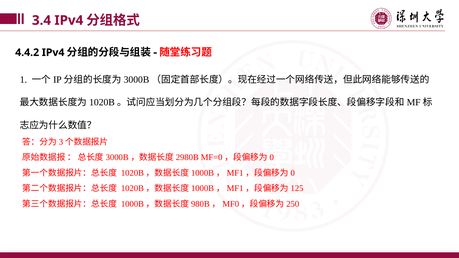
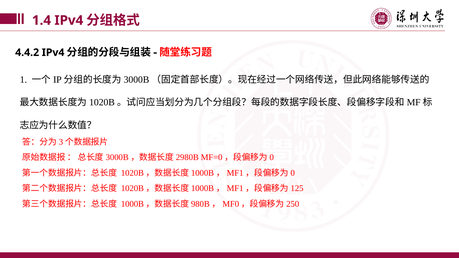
3.4: 3.4 -> 1.4 (41, 20)
